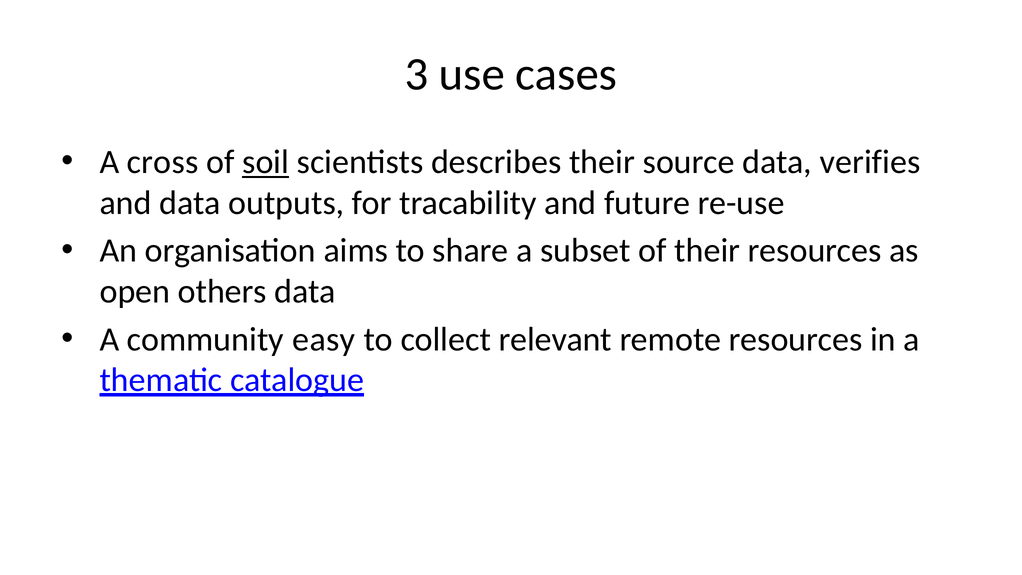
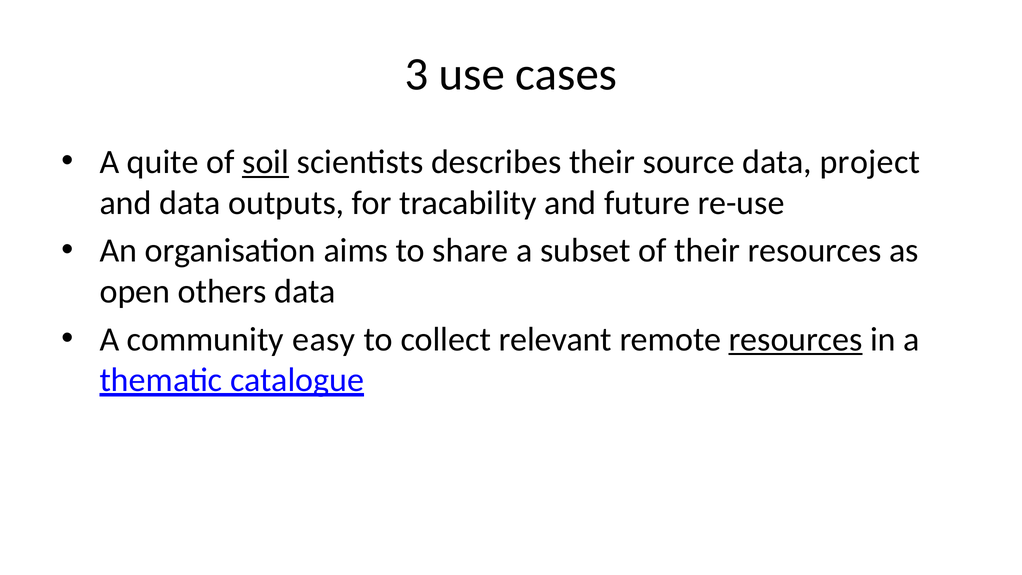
cross: cross -> quite (163, 162)
verifies: verifies -> project (870, 162)
resources underline: none -> present (796, 339)
